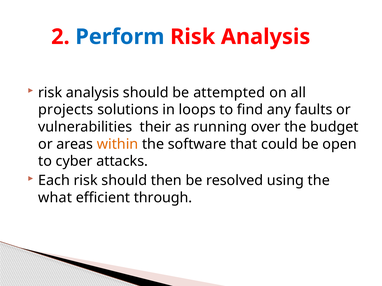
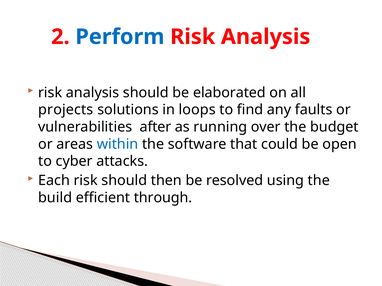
attempted: attempted -> elaborated (229, 93)
their: their -> after (155, 127)
within colour: orange -> blue (118, 144)
what: what -> build (55, 198)
